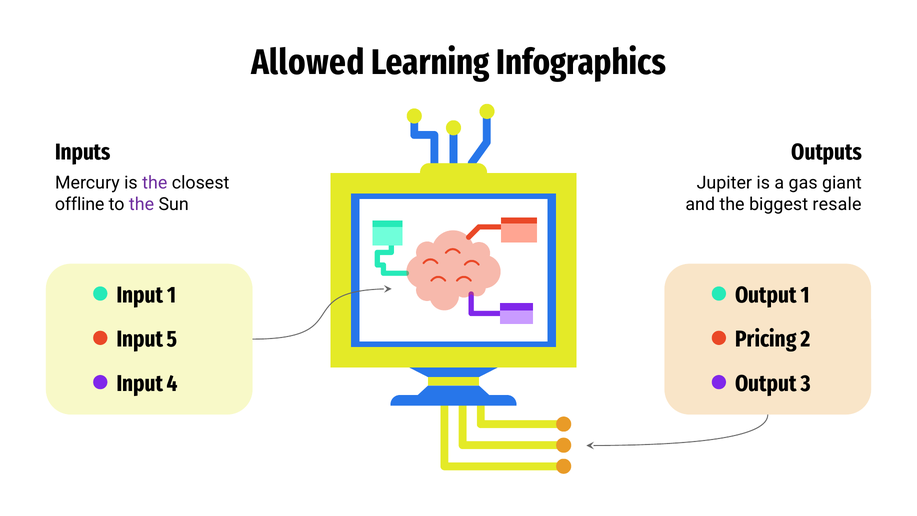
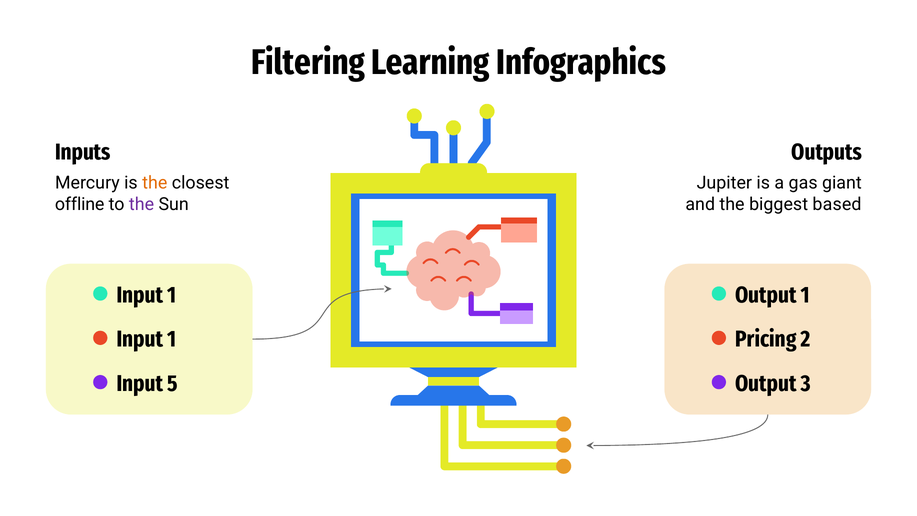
Allowed: Allowed -> Filtering (308, 62)
the colour: purple -> orange (155, 183)
resale: resale -> based (837, 204)
5: 5 -> 1 (172, 339)
4: 4 -> 5 (172, 384)
